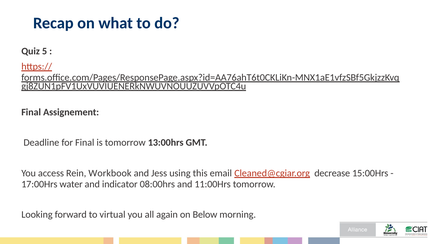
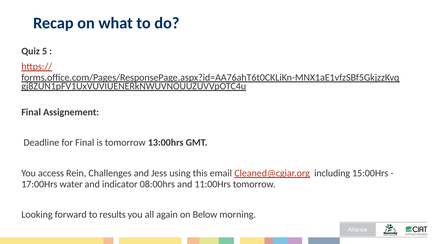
Workbook: Workbook -> Challenges (110, 173)
decrease: decrease -> including (332, 173)
virtual: virtual -> results (113, 215)
